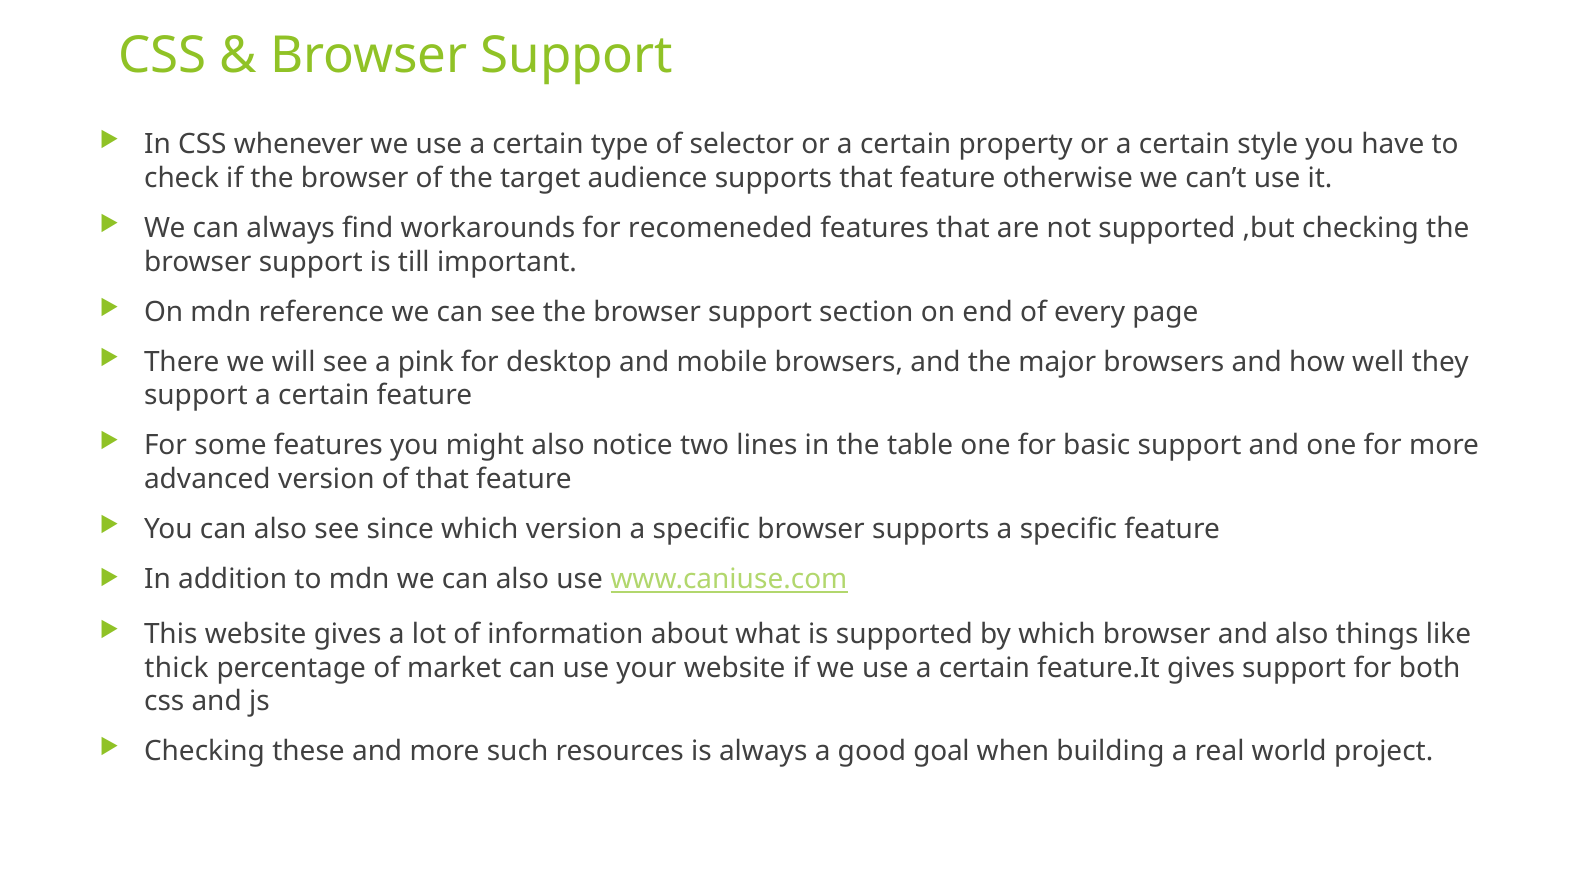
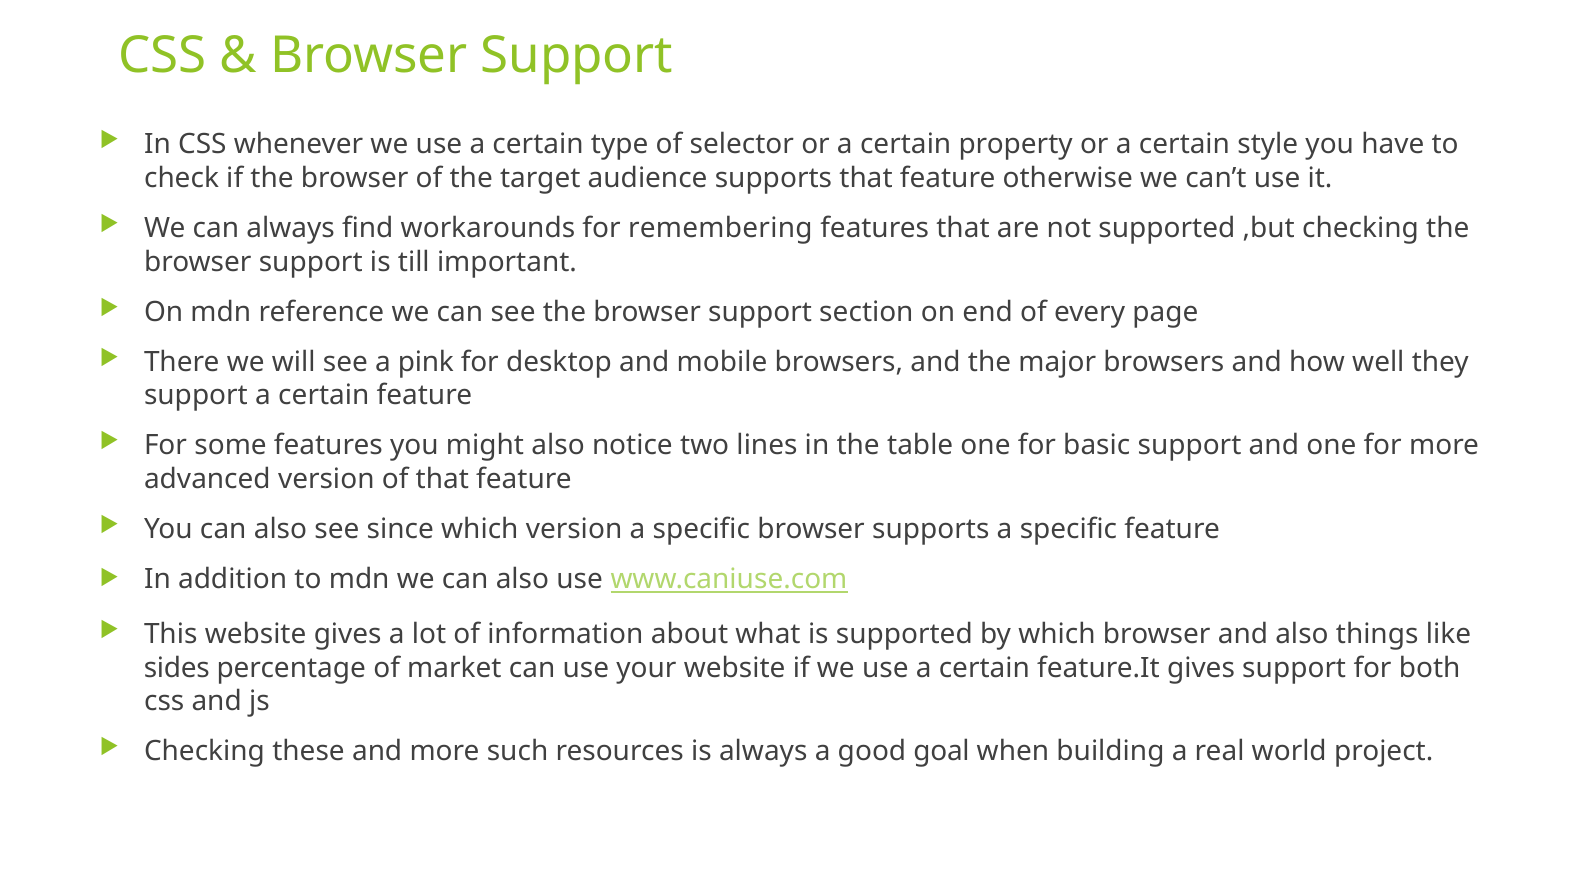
recomeneded: recomeneded -> remembering (720, 228)
thick: thick -> sides (177, 668)
